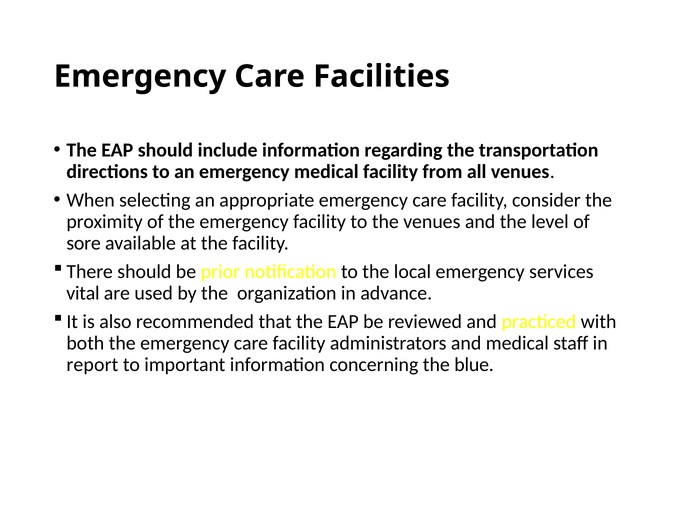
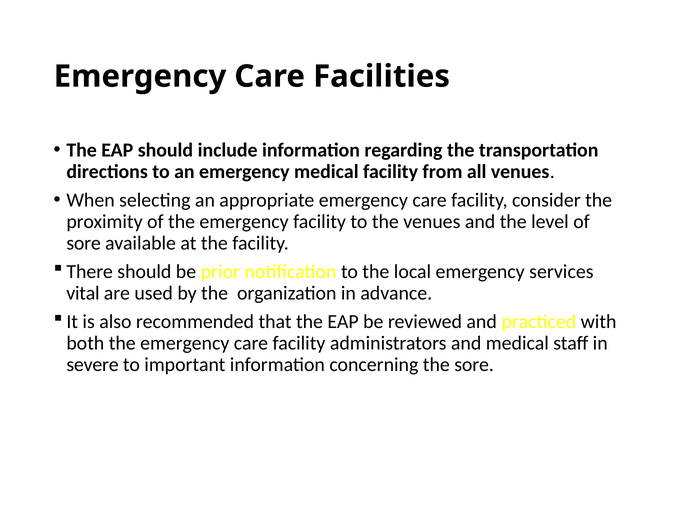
report: report -> severe (93, 364)
the blue: blue -> sore (474, 364)
